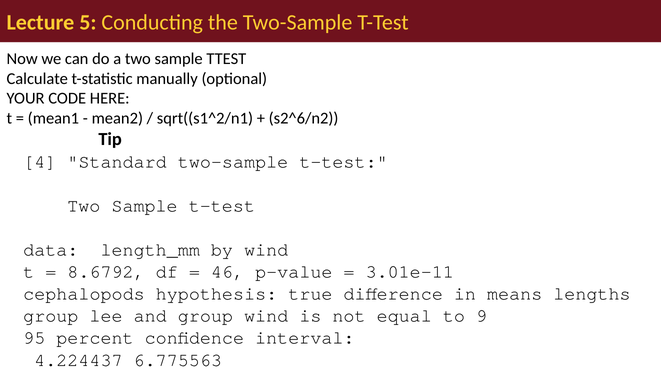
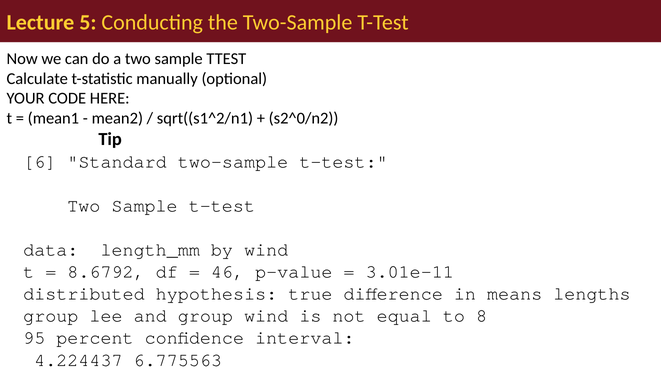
s2^6/n2: s2^6/n2 -> s2^0/n2 (304, 118)
4: 4 -> 6 (40, 161)
cephalopods: cephalopods -> distributed (84, 294)
9: 9 -> 8 (482, 316)
